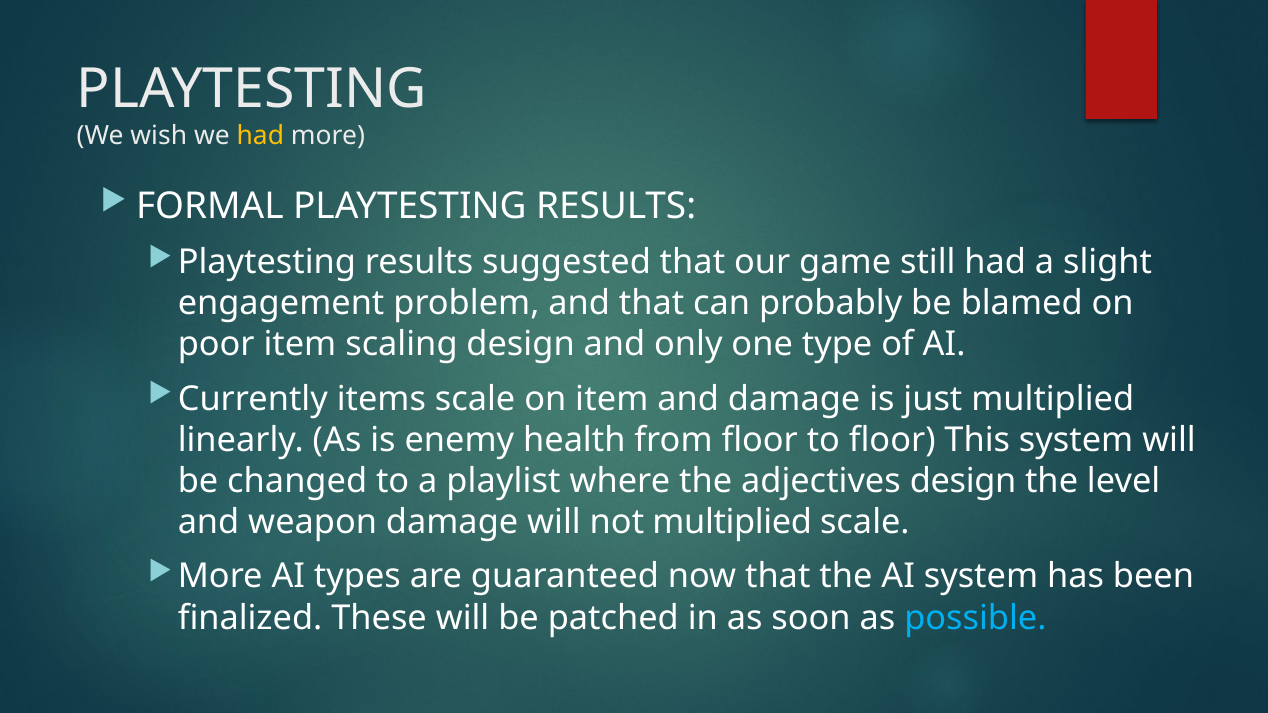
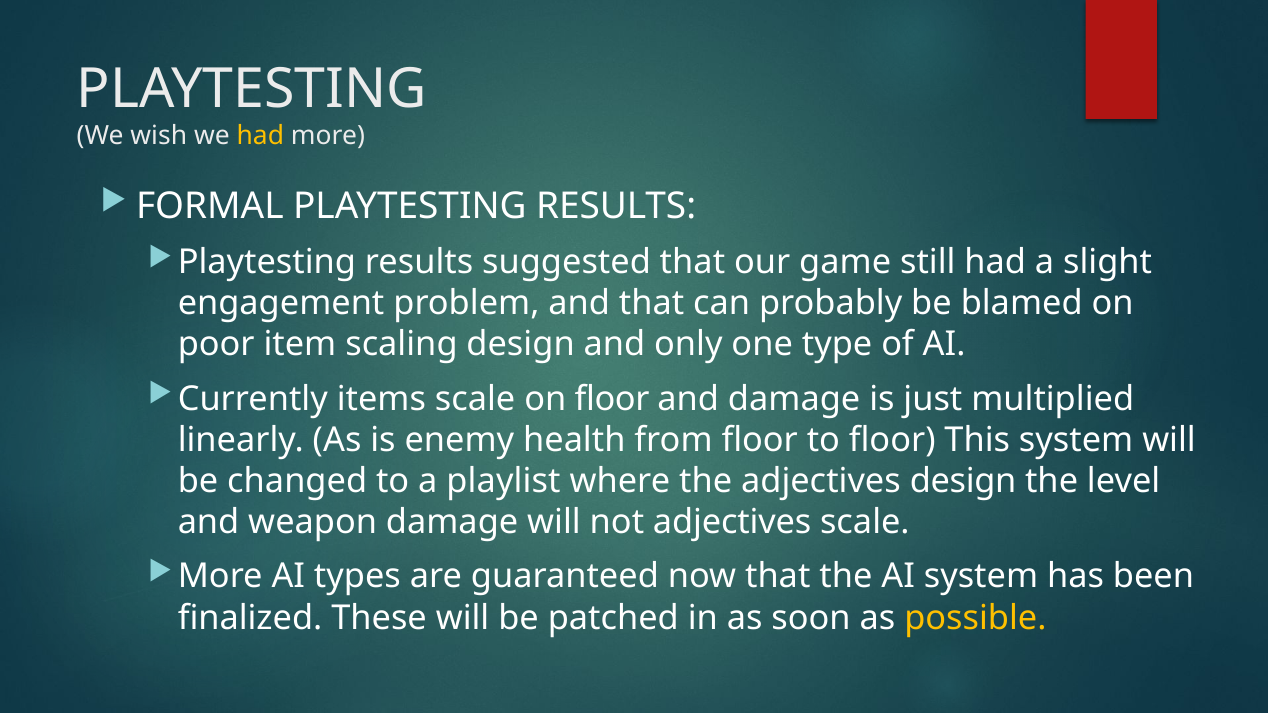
on item: item -> floor (612, 399)
not multiplied: multiplied -> adjectives (732, 522)
possible colour: light blue -> yellow (975, 618)
